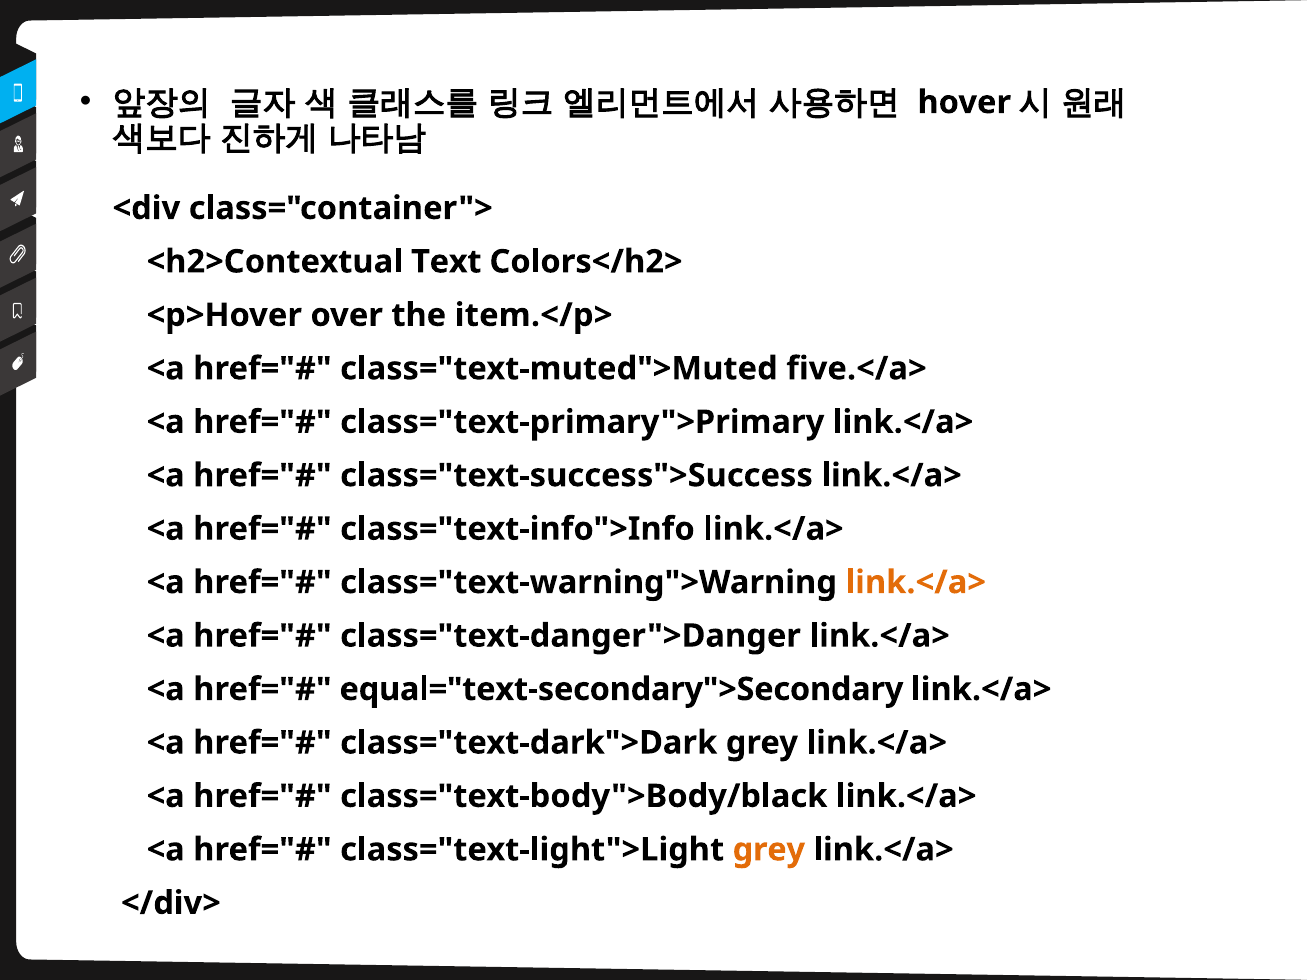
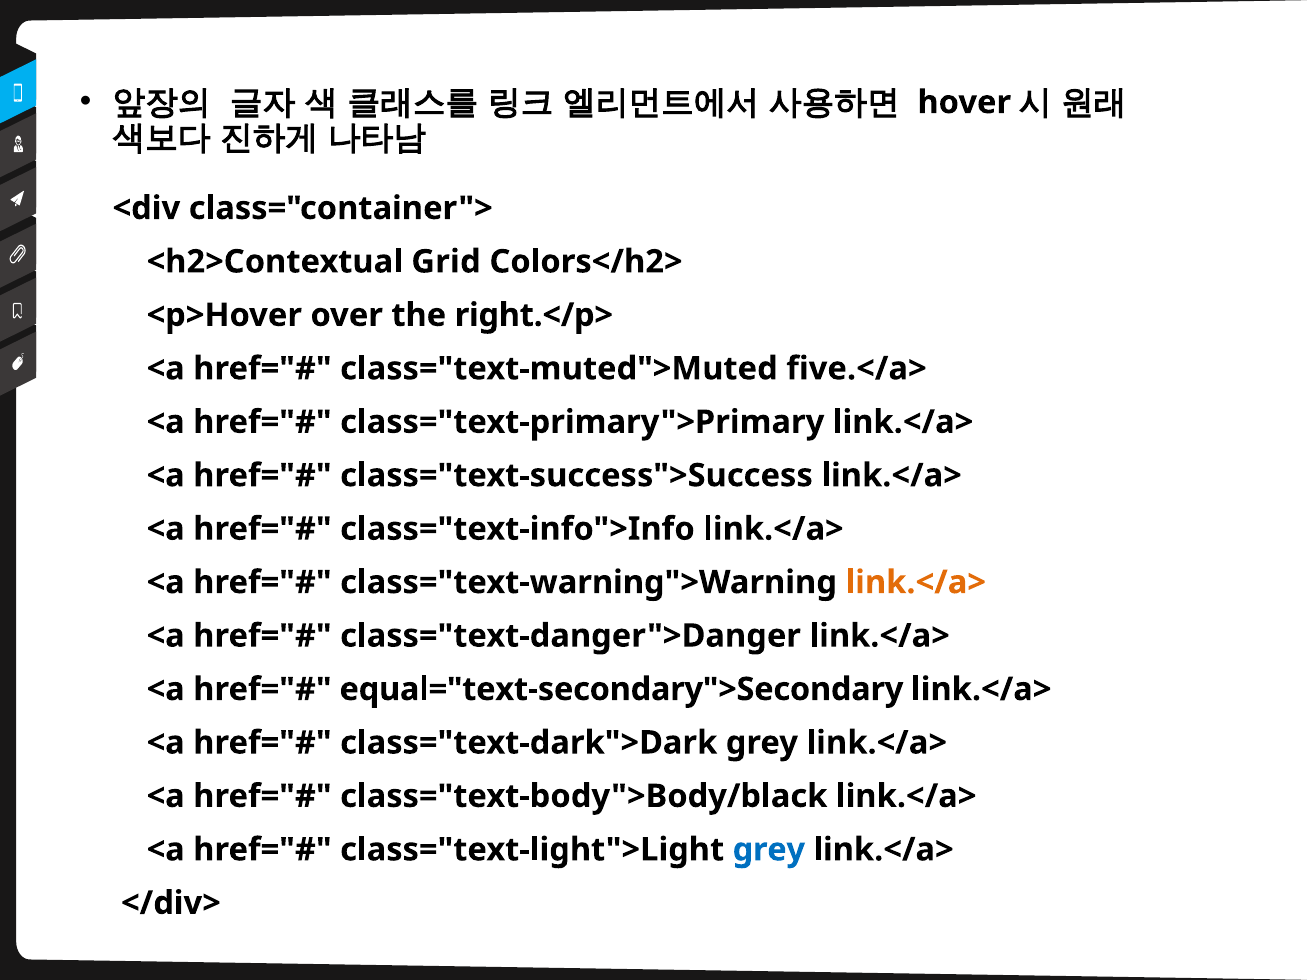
Text: Text -> Grid (446, 262)
item.</p>: item.</p> -> right.</p> (534, 315)
grey colour: orange -> blue (769, 850)
